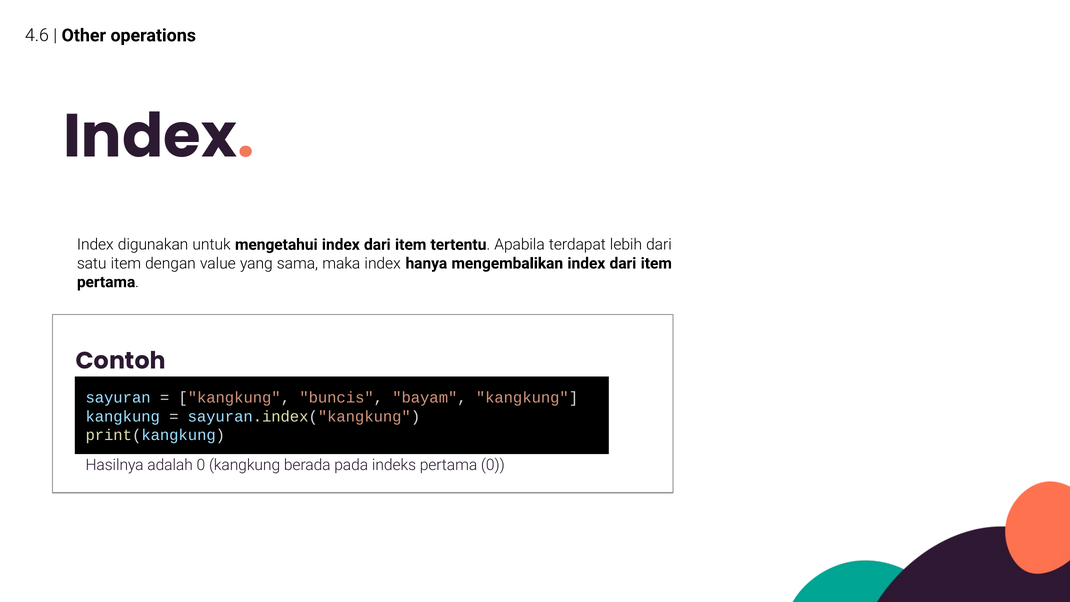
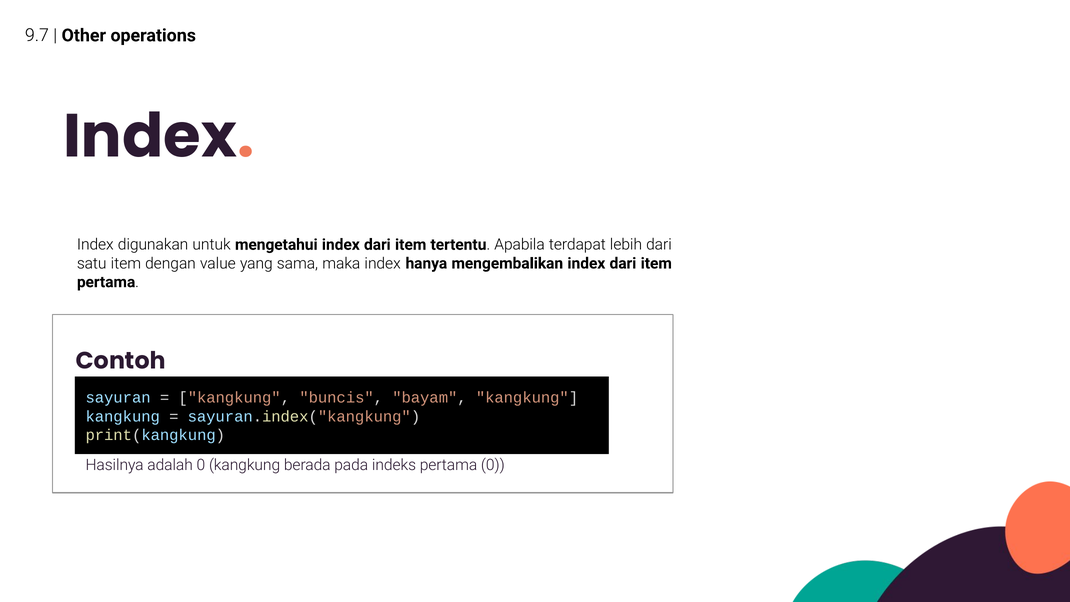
4.6: 4.6 -> 9.7 (37, 35)
